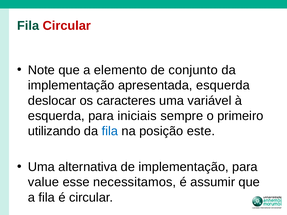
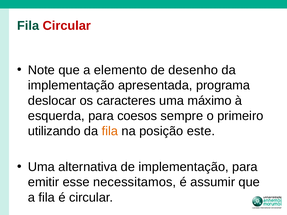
conjunto: conjunto -> desenho (193, 70)
apresentada esquerda: esquerda -> programa (223, 85)
variável: variável -> máximo (210, 101)
iniciais: iniciais -> coesos (137, 116)
fila colour: blue -> orange (110, 131)
value: value -> emitir (44, 182)
